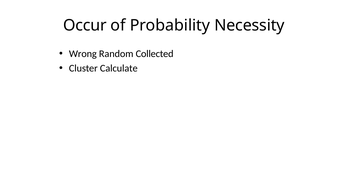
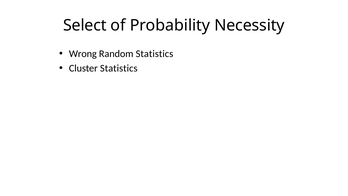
Occur: Occur -> Select (85, 25)
Random Collected: Collected -> Statistics (154, 54)
Cluster Calculate: Calculate -> Statistics (119, 68)
